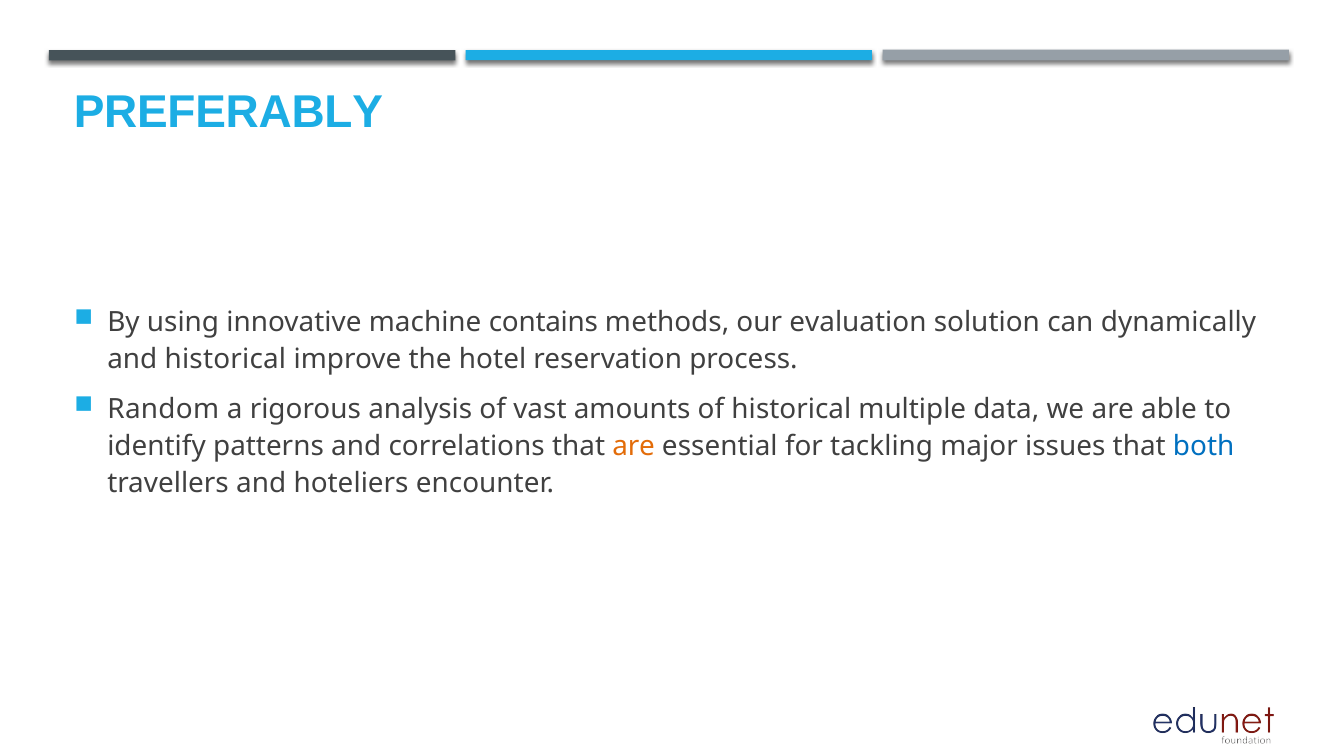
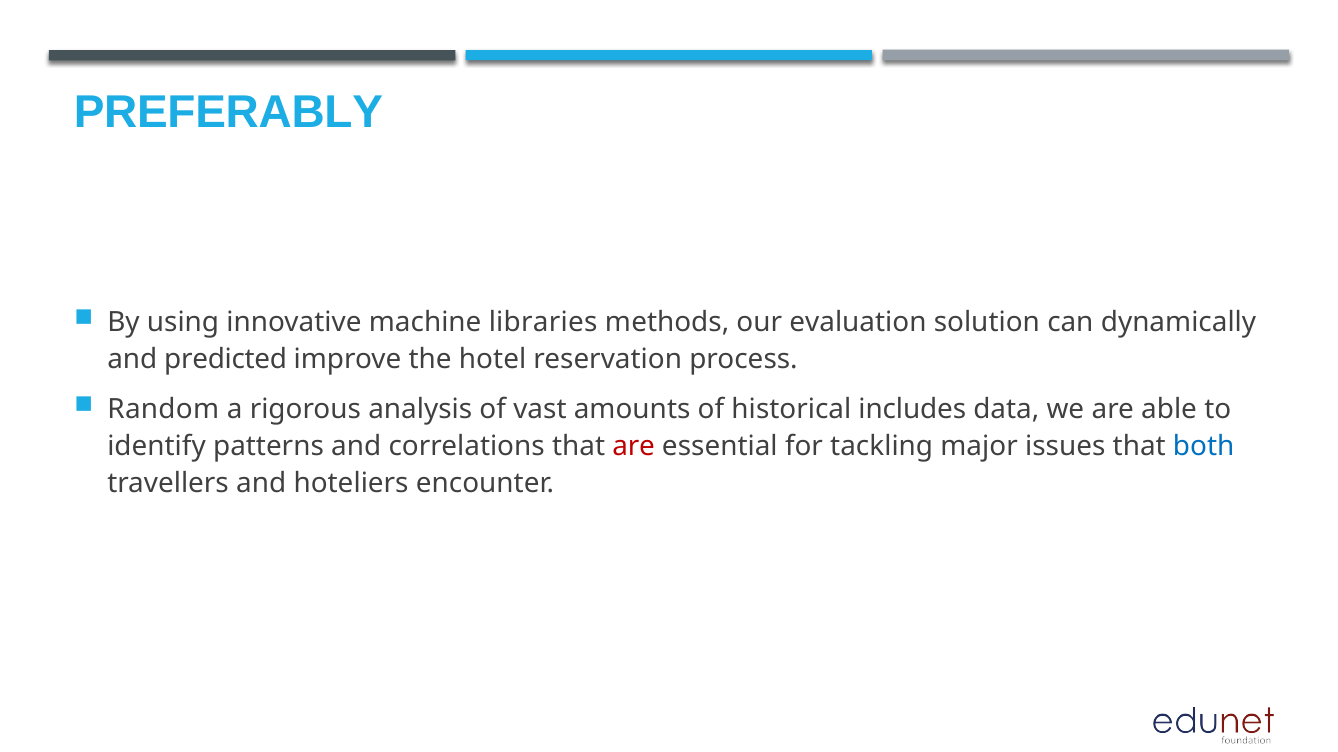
contains: contains -> libraries (543, 322)
and historical: historical -> predicted (226, 359)
multiple: multiple -> includes (912, 410)
are colour: orange -> red (634, 447)
